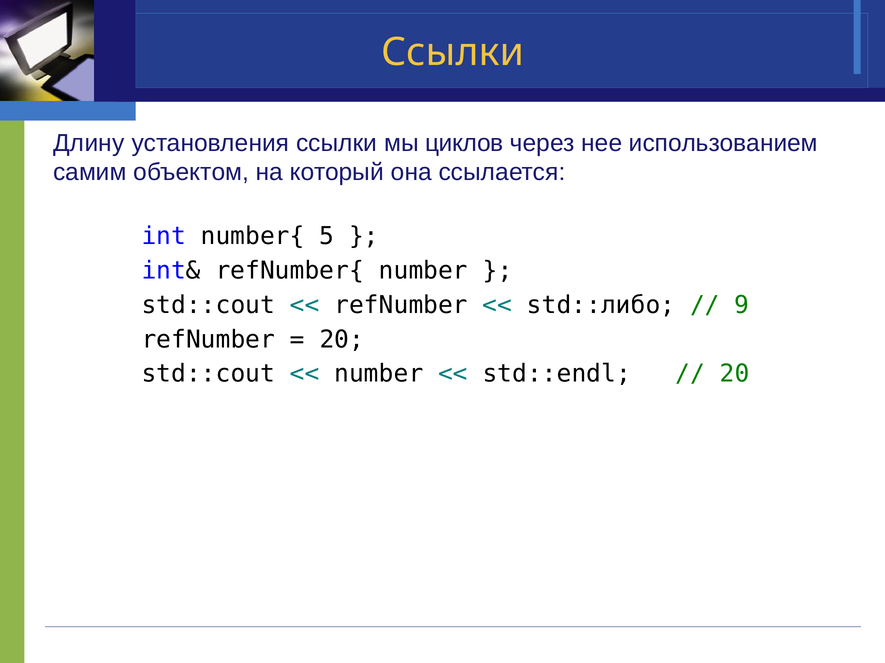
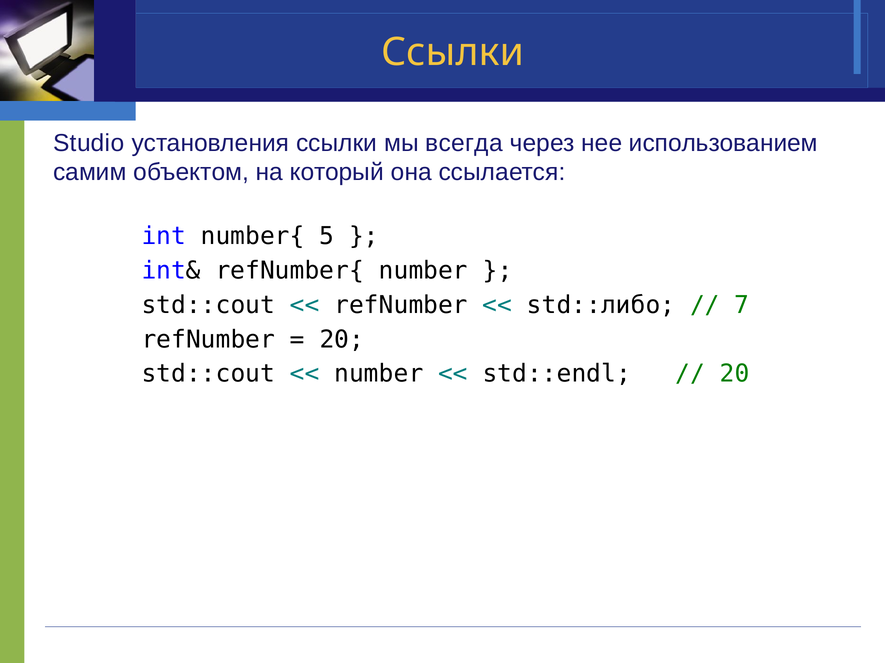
Длину: Длину -> Studio (89, 143)
циклов: циклов -> всегда (464, 143)
9: 9 -> 7 (742, 305)
